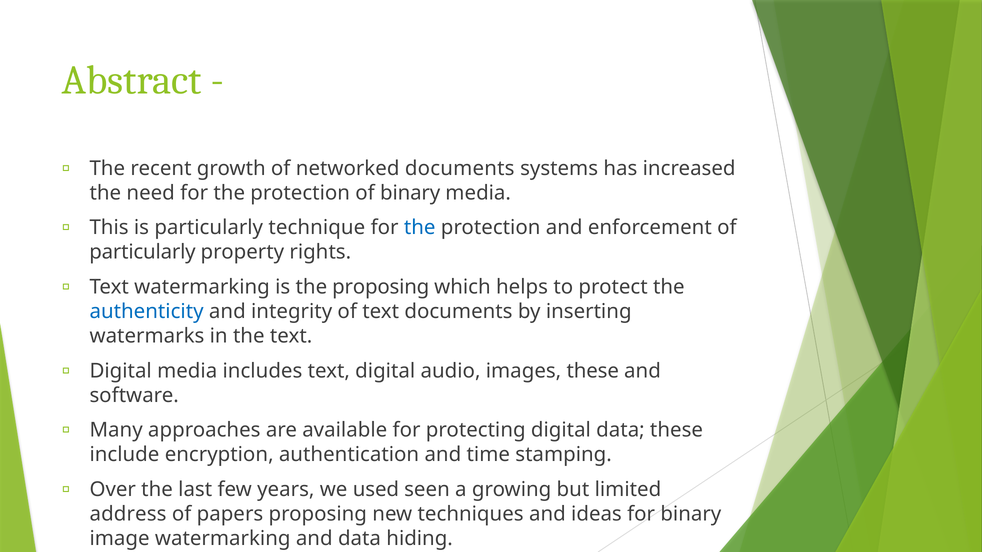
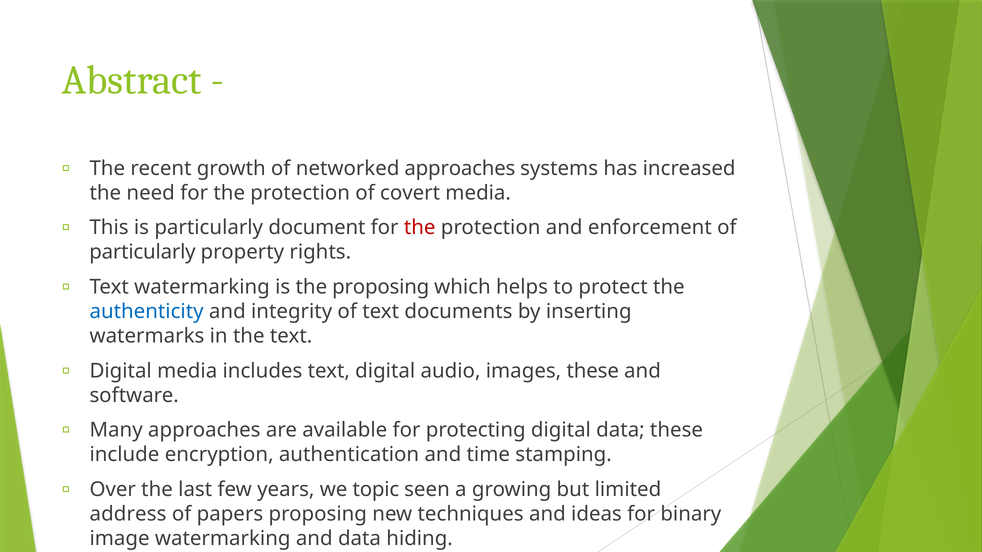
networked documents: documents -> approaches (460, 168)
of binary: binary -> covert (410, 193)
technique: technique -> document (317, 228)
the colour: blue -> red (420, 228)
used: used -> topic (376, 490)
